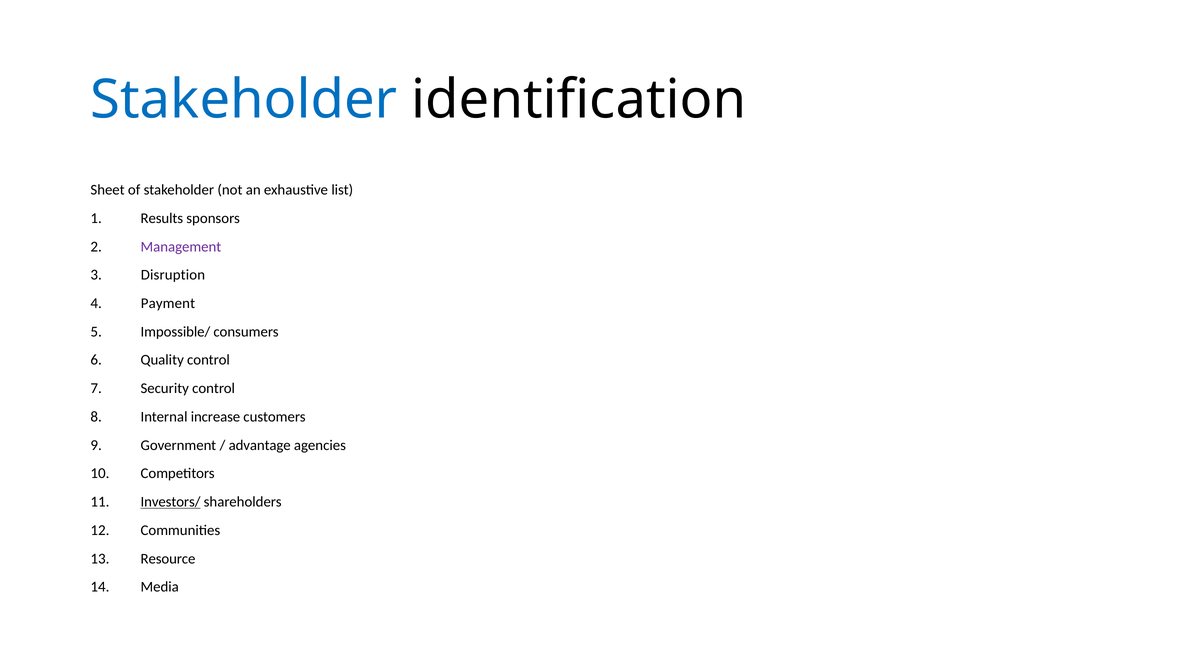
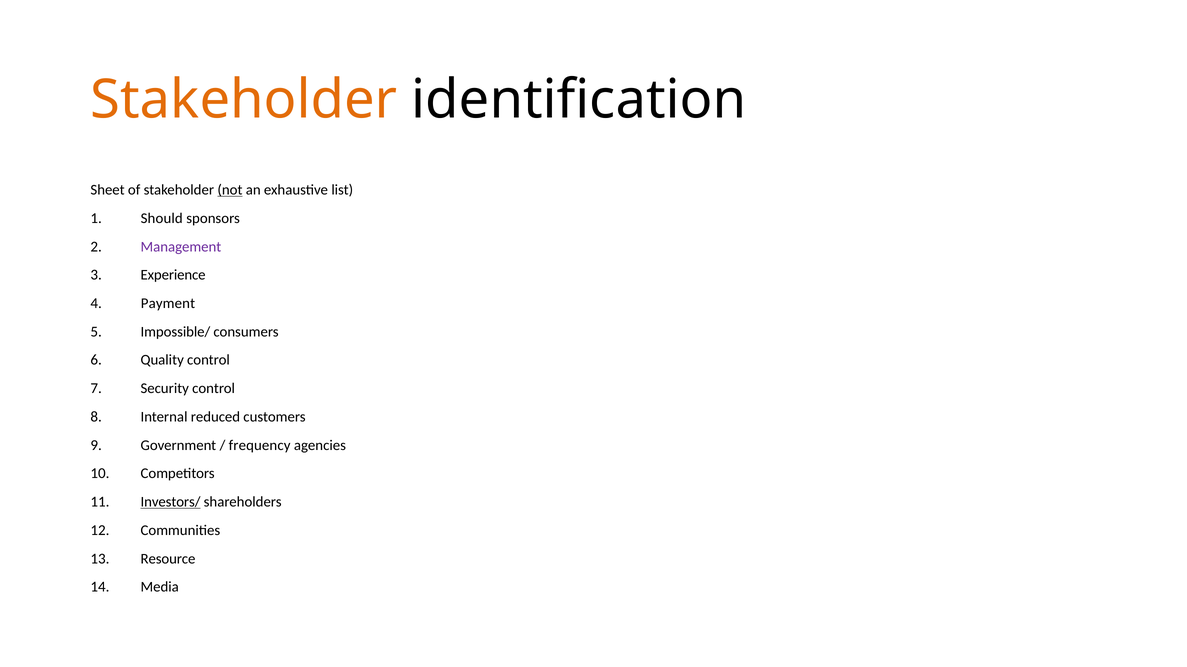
Stakeholder colour: blue -> orange (244, 100)
not underline: none -> present (230, 190)
Results: Results -> Should (162, 219)
Disruption: Disruption -> Experience (173, 275)
increase: increase -> reduced (215, 417)
advantage: advantage -> frequency (260, 446)
